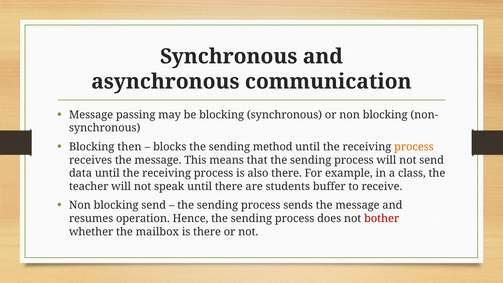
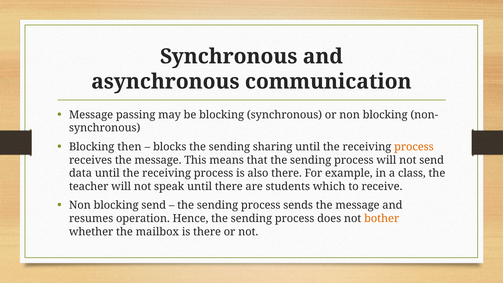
method: method -> sharing (273, 147)
buffer: buffer -> which (329, 186)
bother colour: red -> orange (382, 218)
